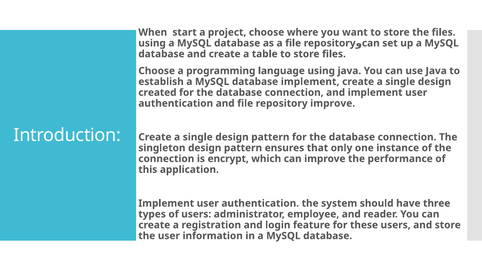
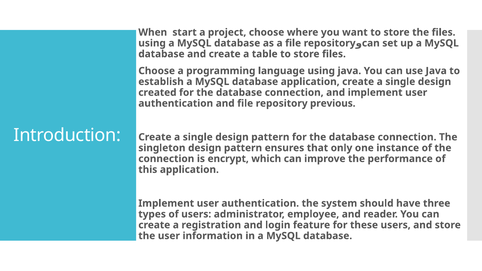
database implement: implement -> application (310, 82)
repository improve: improve -> previous (333, 103)
